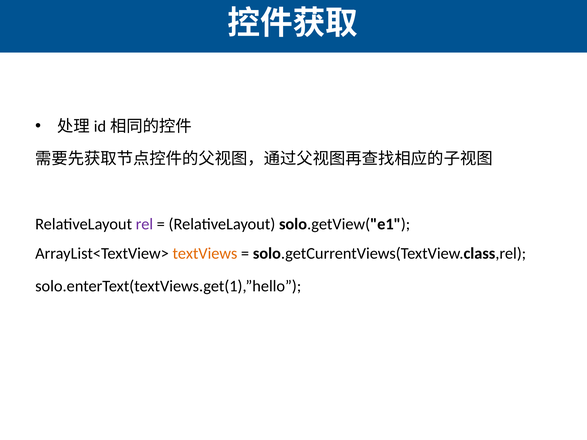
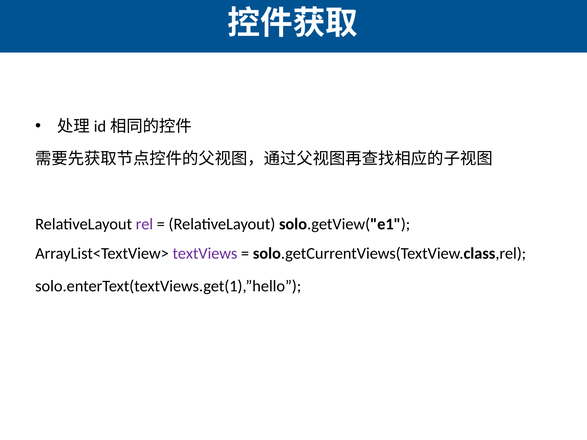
textViews colour: orange -> purple (205, 254)
